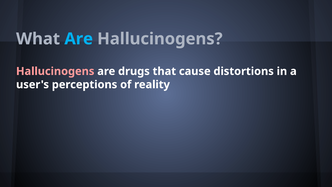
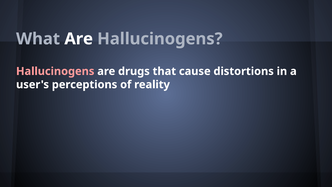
Are colour: light blue -> white (79, 39)
